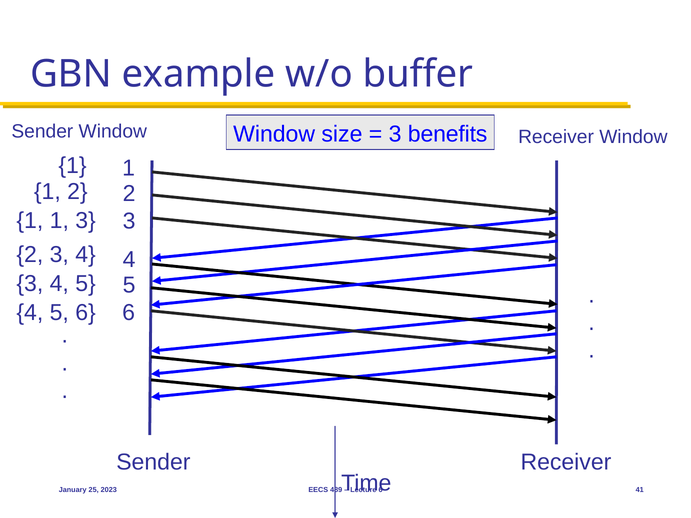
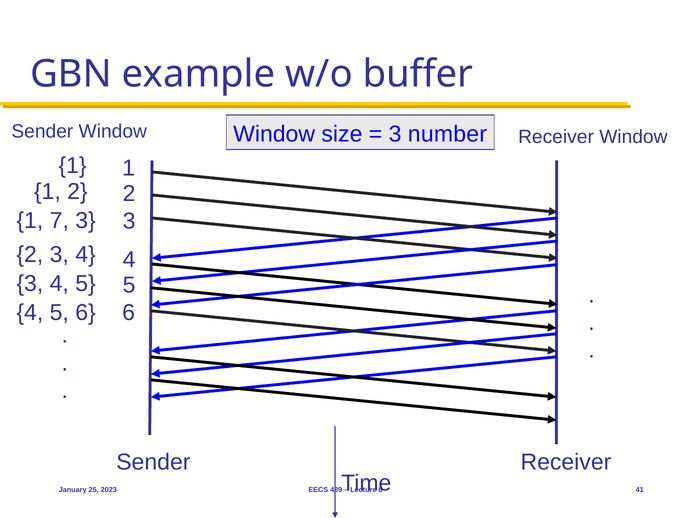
benefits: benefits -> number (447, 134)
1: 1 -> 7 (59, 221)
